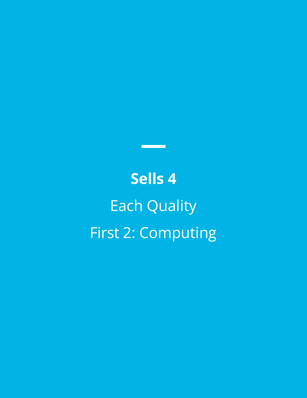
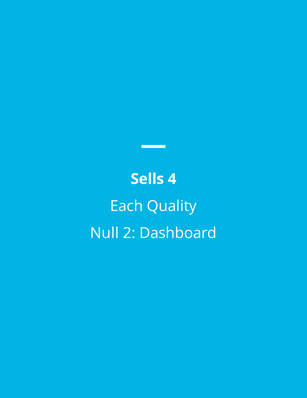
First: First -> Null (105, 233)
Computing: Computing -> Dashboard (178, 233)
